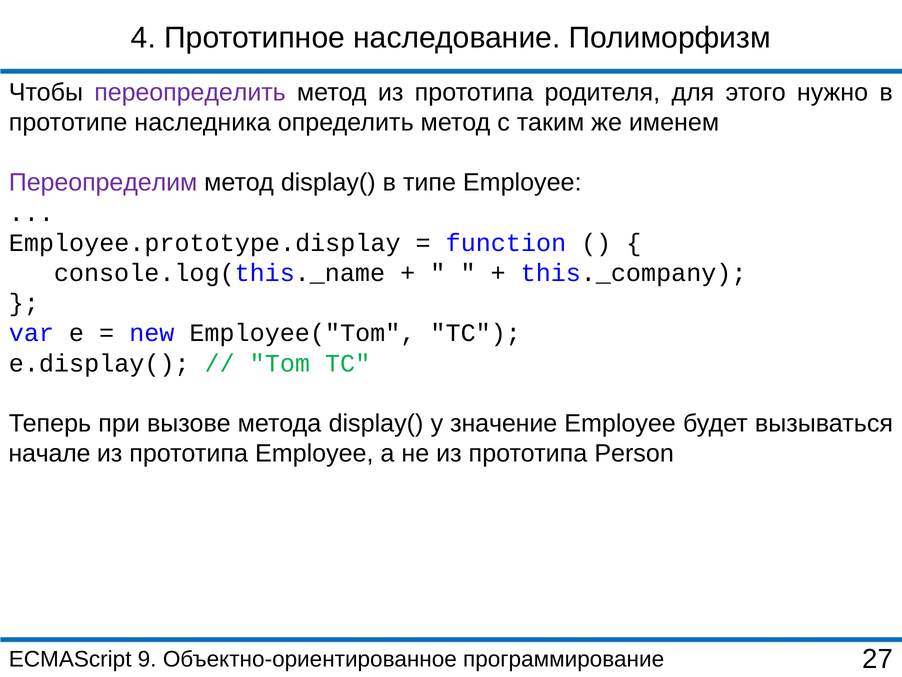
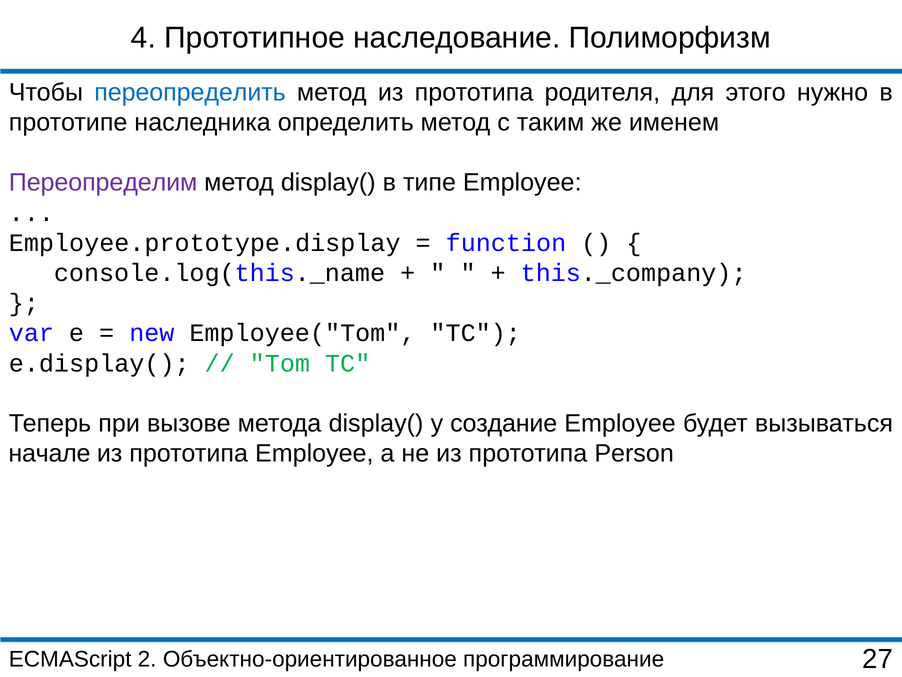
переопределить colour: purple -> blue (190, 92)
значение: значение -> создание (504, 423)
9: 9 -> 2 (147, 659)
